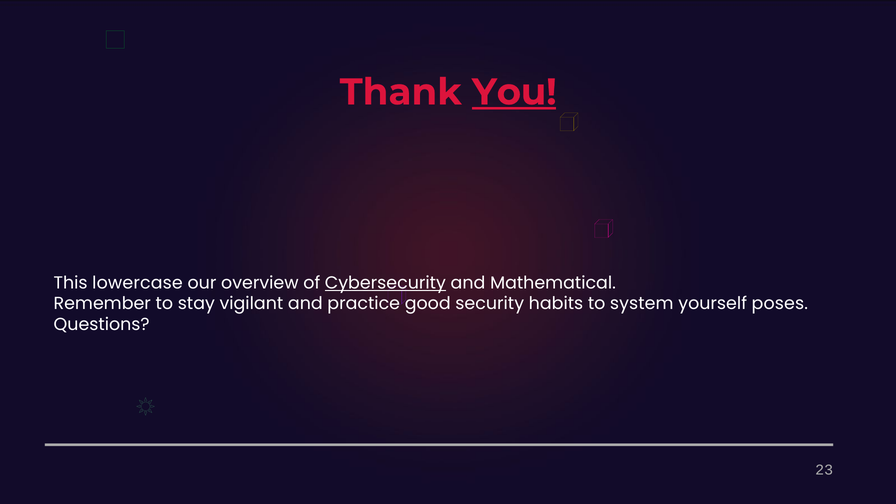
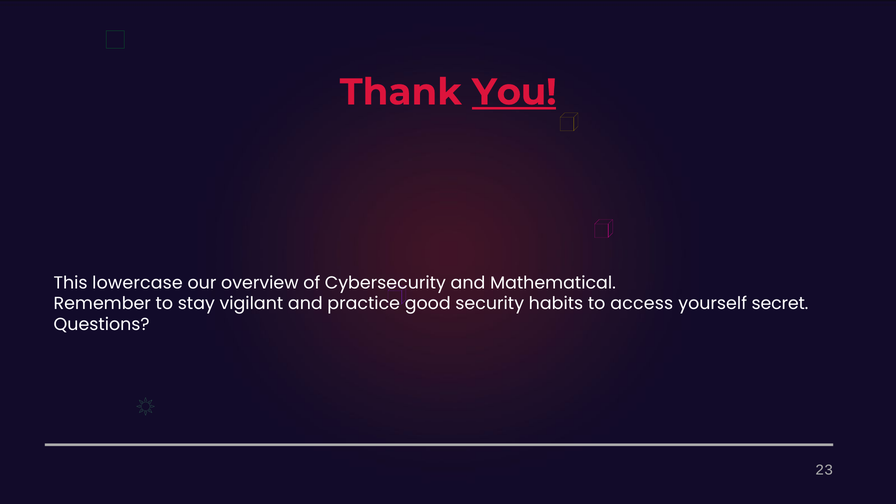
Cybersecurity underline: present -> none (385, 283)
system: system -> access (642, 304)
poses: poses -> secret (780, 304)
